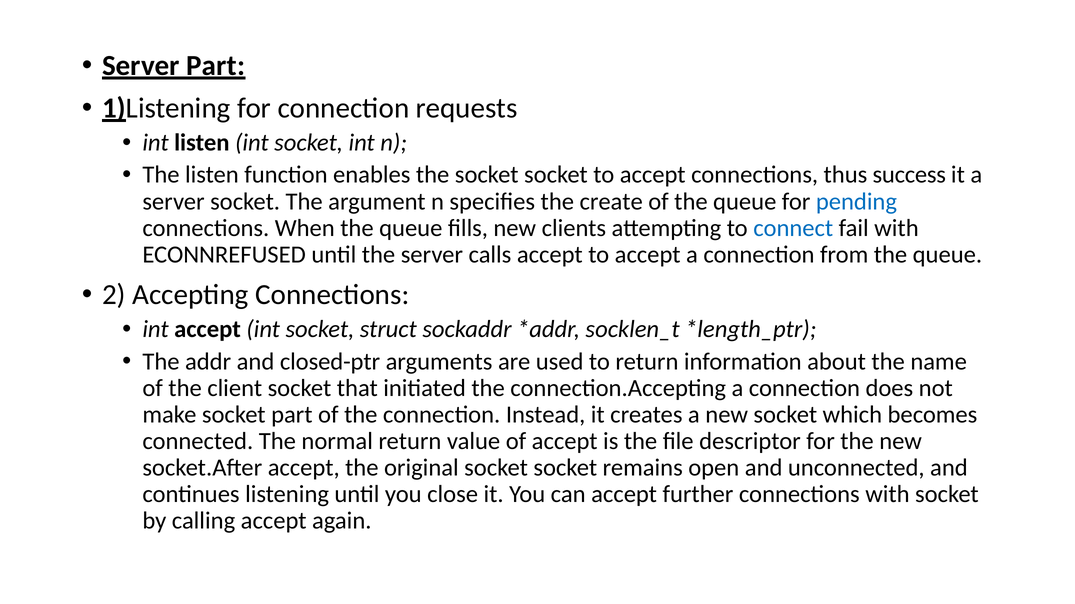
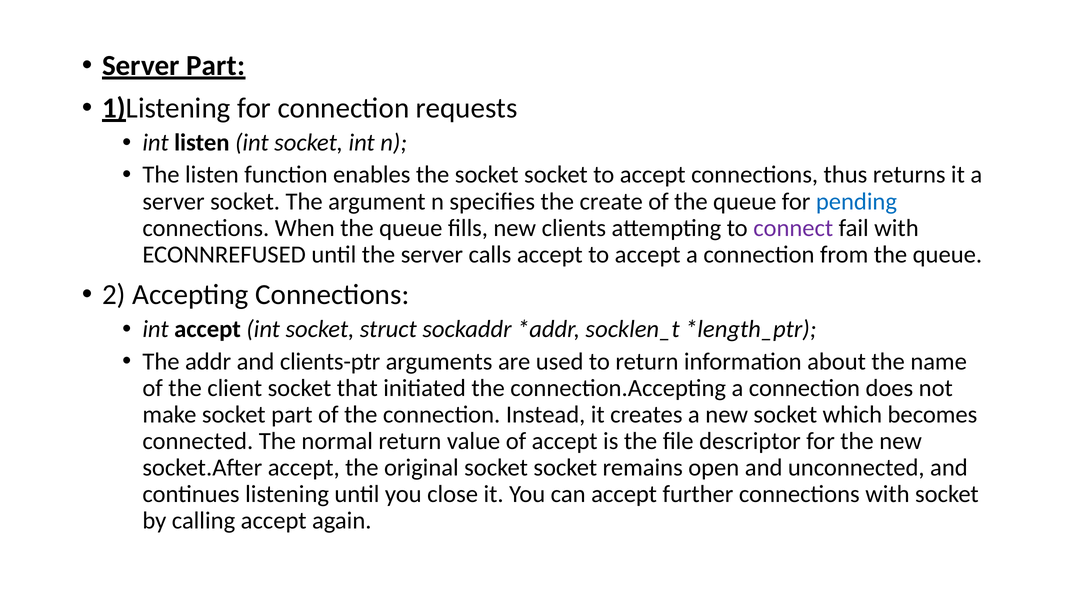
success: success -> returns (909, 175)
connect colour: blue -> purple (793, 228)
closed-ptr: closed-ptr -> clients-ptr (330, 362)
